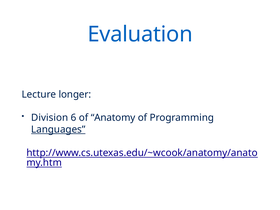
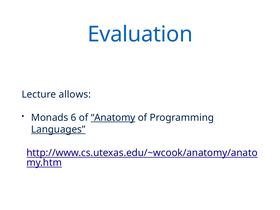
longer: longer -> allows (75, 94)
Division: Division -> Monads (50, 118)
Anatomy underline: none -> present (113, 118)
